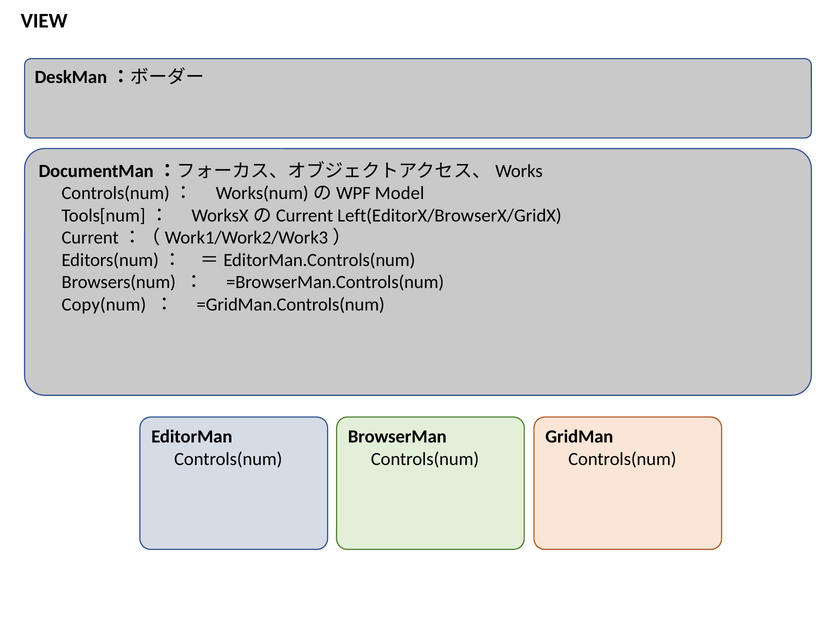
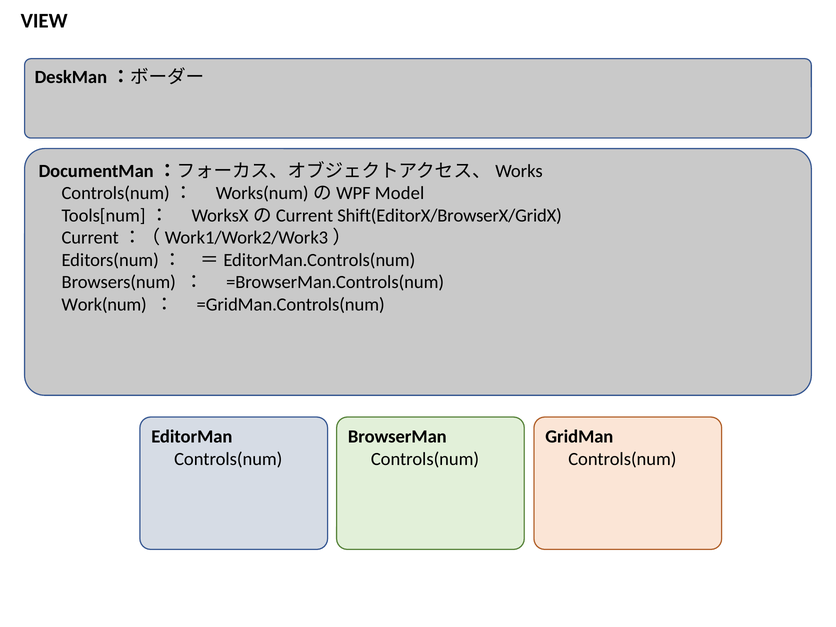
Left(EditorX/BrowserX/GridX: Left(EditorX/BrowserX/GridX -> Shift(EditorX/BrowserX/GridX (450, 216)
Copy(num: Copy(num -> Work(num (104, 305)
